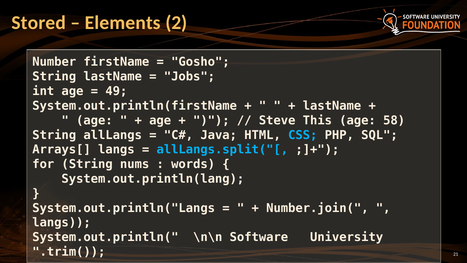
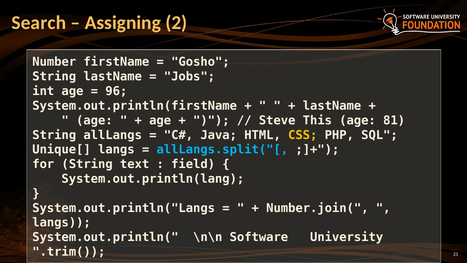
Stored: Stored -> Search (39, 23)
Elements: Elements -> Assigning (123, 23)
49: 49 -> 96 (116, 91)
58: 58 -> 81 (394, 120)
CSS colour: light blue -> yellow (303, 135)
Arrays[: Arrays[ -> Unique[ (62, 149)
nums: nums -> text (135, 164)
words: words -> field (193, 164)
